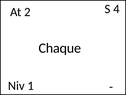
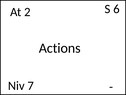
4: 4 -> 6 (116, 9)
Chaque: Chaque -> Actions (60, 48)
1: 1 -> 7 (31, 85)
